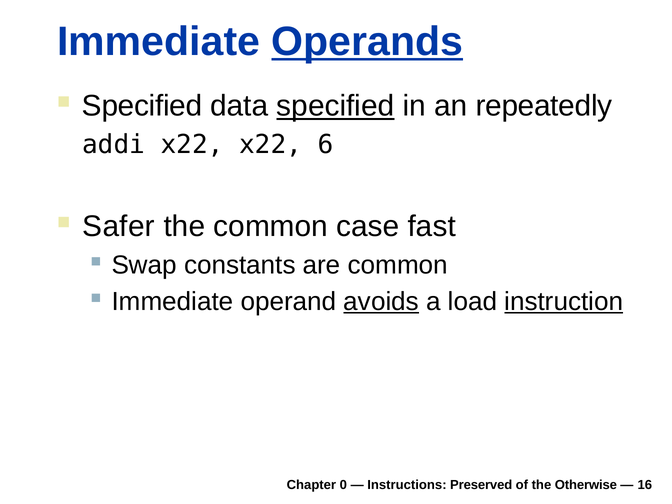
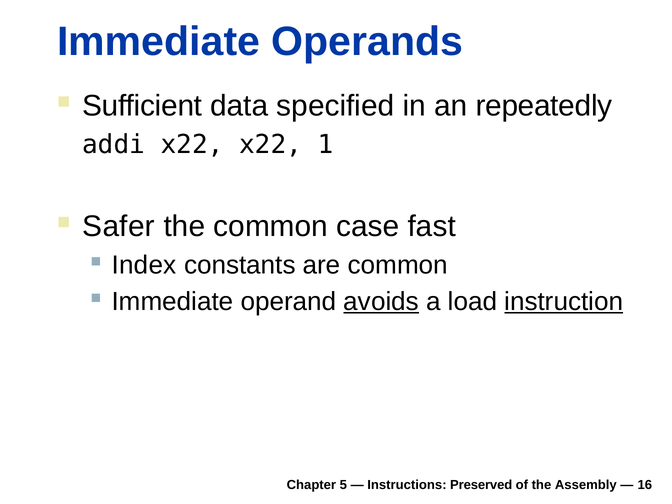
Operands underline: present -> none (367, 42)
Specified: Specified -> Sufficient (142, 106)
specified underline: present -> none (335, 106)
6: 6 -> 1 (326, 145)
Swap: Swap -> Index (144, 265)
0: 0 -> 5 (343, 485)
Otherwise: Otherwise -> Assembly (586, 485)
